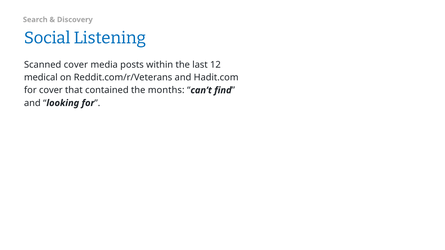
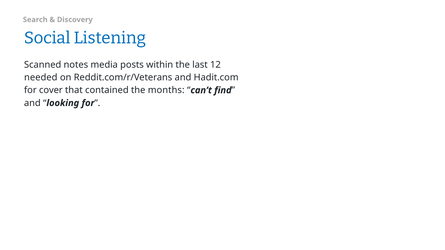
Scanned cover: cover -> notes (76, 65)
medical: medical -> needed (41, 78)
